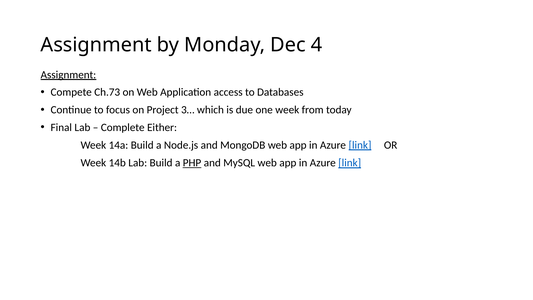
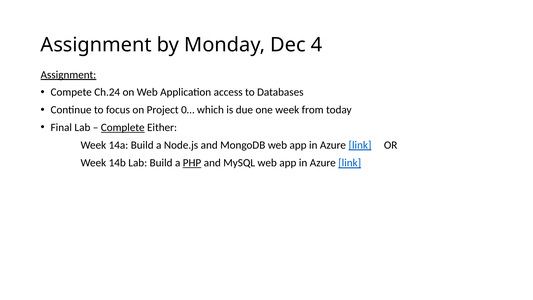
Ch.73: Ch.73 -> Ch.24 (107, 92)
3…: 3… -> 0… (188, 110)
Complete underline: none -> present (123, 127)
